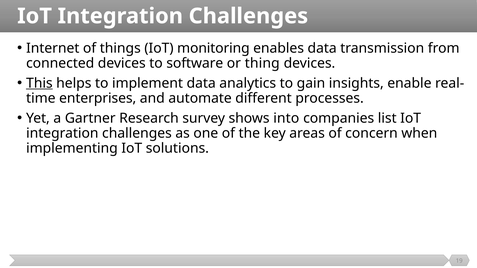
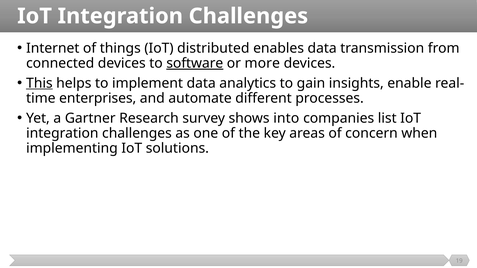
monitoring: monitoring -> distributed (213, 48)
software underline: none -> present (195, 63)
thing: thing -> more (262, 63)
